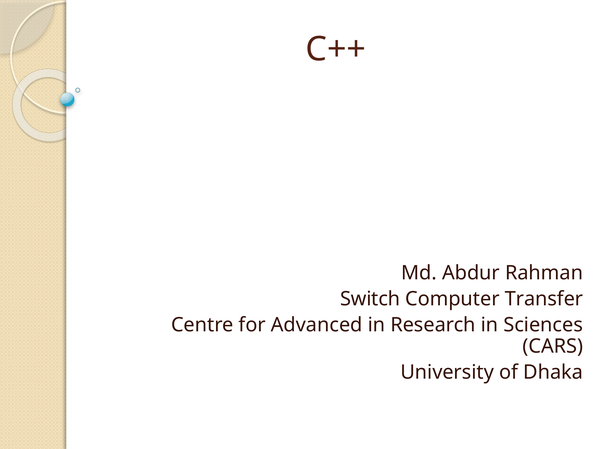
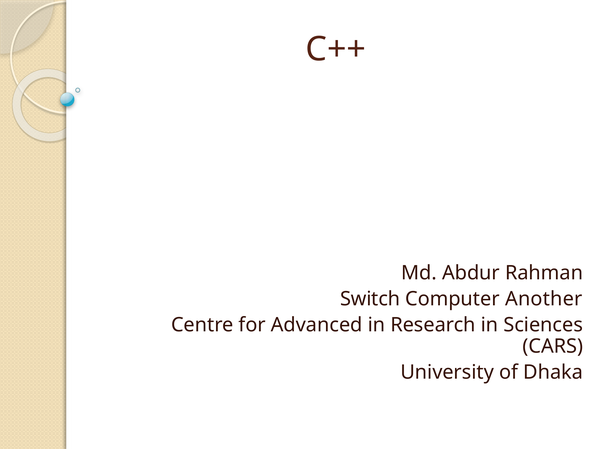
Transfer: Transfer -> Another (544, 298)
